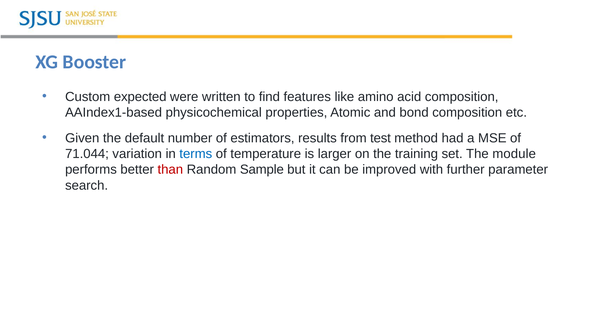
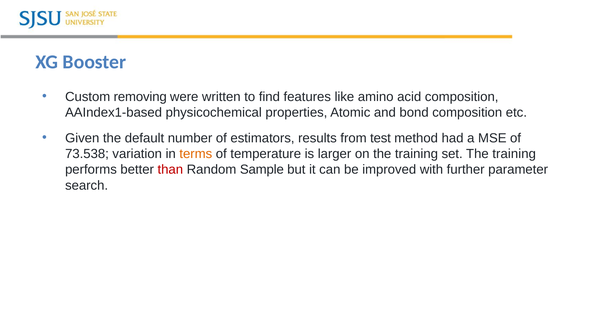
expected: expected -> removing (140, 97)
71.044: 71.044 -> 73.538 (87, 154)
terms colour: blue -> orange (196, 154)
set The module: module -> training (514, 154)
